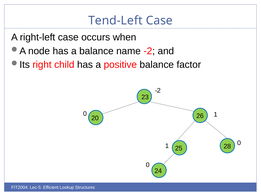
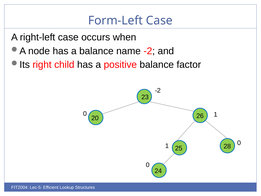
Tend-Left: Tend-Left -> Form-Left (115, 21)
